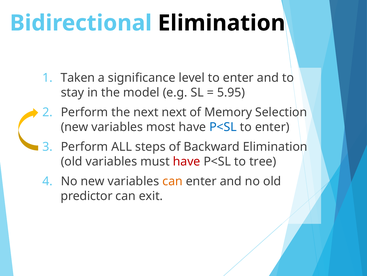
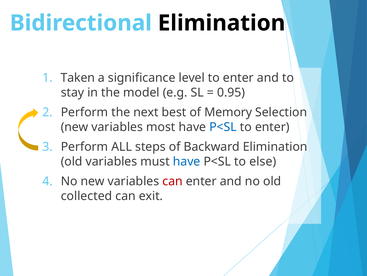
5.95: 5.95 -> 0.95 (231, 92)
next next: next -> best (174, 112)
have colour: red -> blue (187, 161)
tree: tree -> else (263, 161)
can colour: orange -> red (173, 181)
predictor: predictor -> collected (87, 196)
